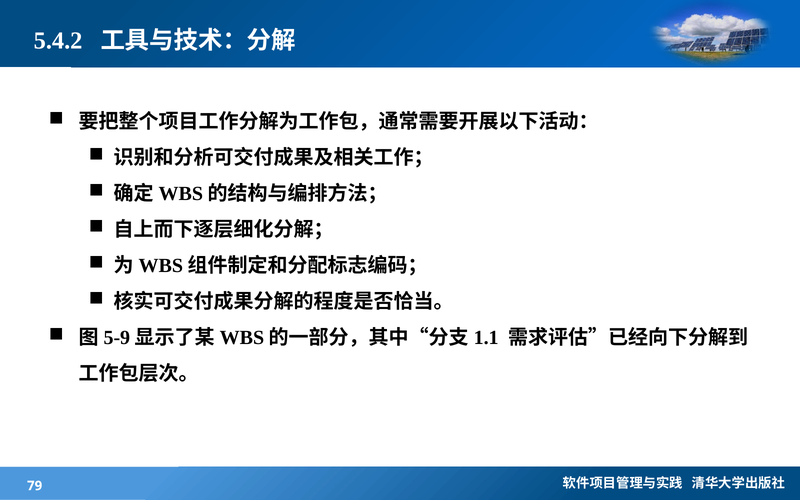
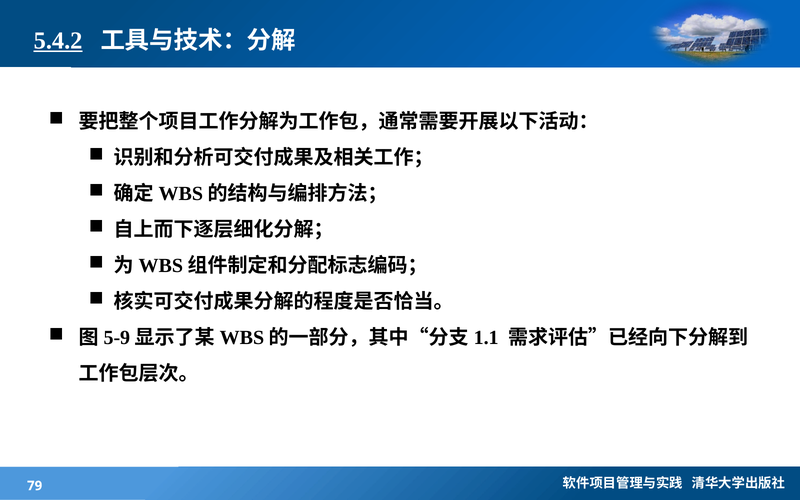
5.4.2 underline: none -> present (58, 41)
